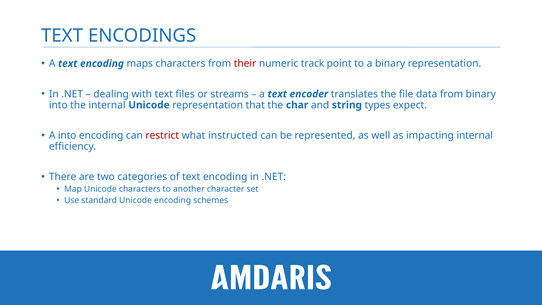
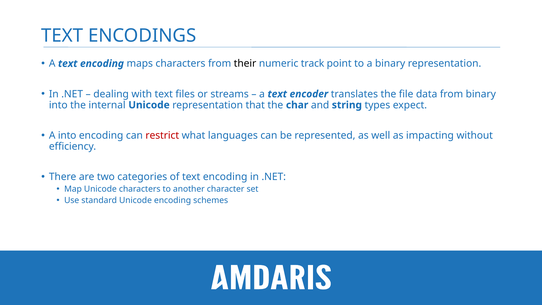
their colour: red -> black (245, 64)
instructed: instructed -> languages (233, 135)
impacting internal: internal -> without (475, 135)
